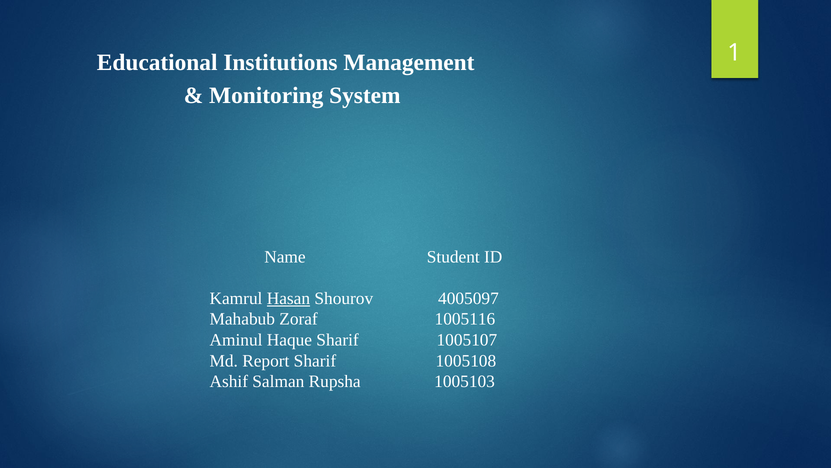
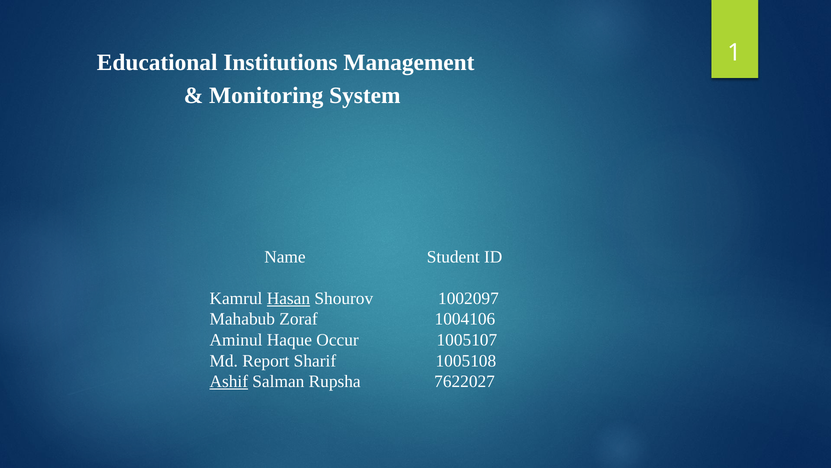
4005097: 4005097 -> 1002097 (468, 298)
1005116: 1005116 -> 1004106 (465, 319)
Haque Sharif: Sharif -> Occur (338, 340)
Ashif underline: none -> present (229, 381)
1005103: 1005103 -> 7622027 (465, 381)
